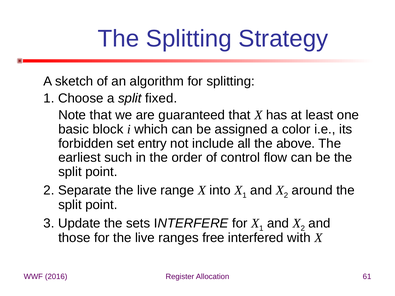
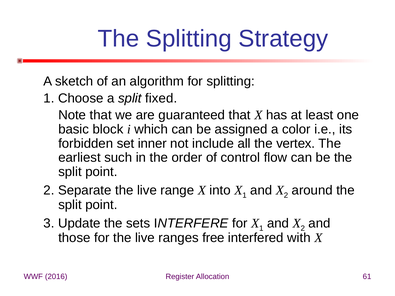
entry: entry -> inner (152, 144)
above: above -> vertex (296, 144)
